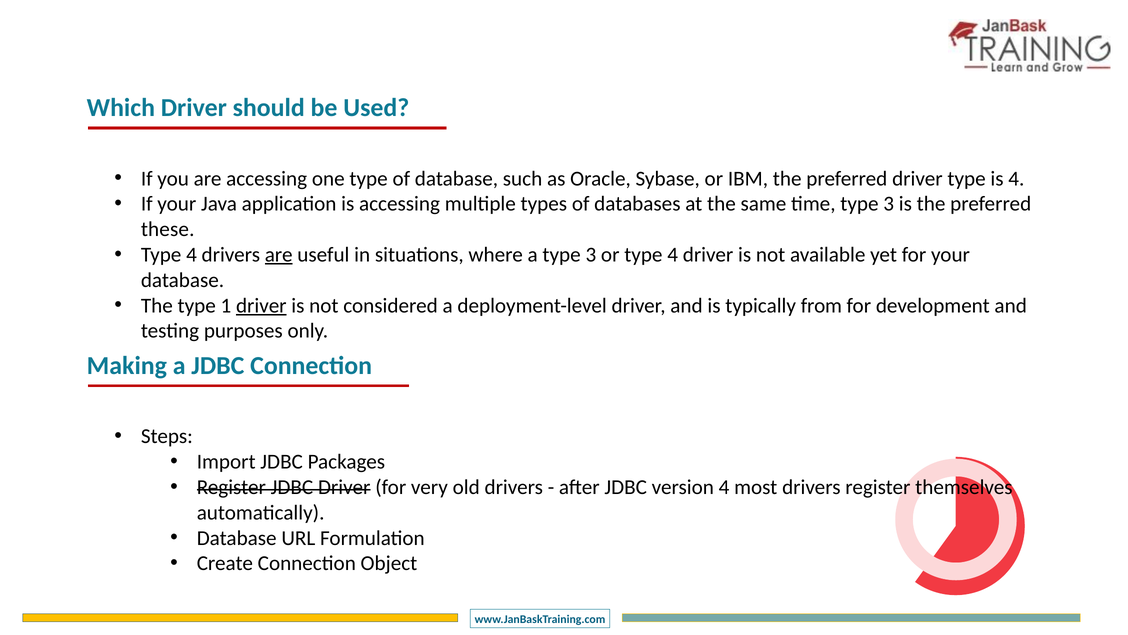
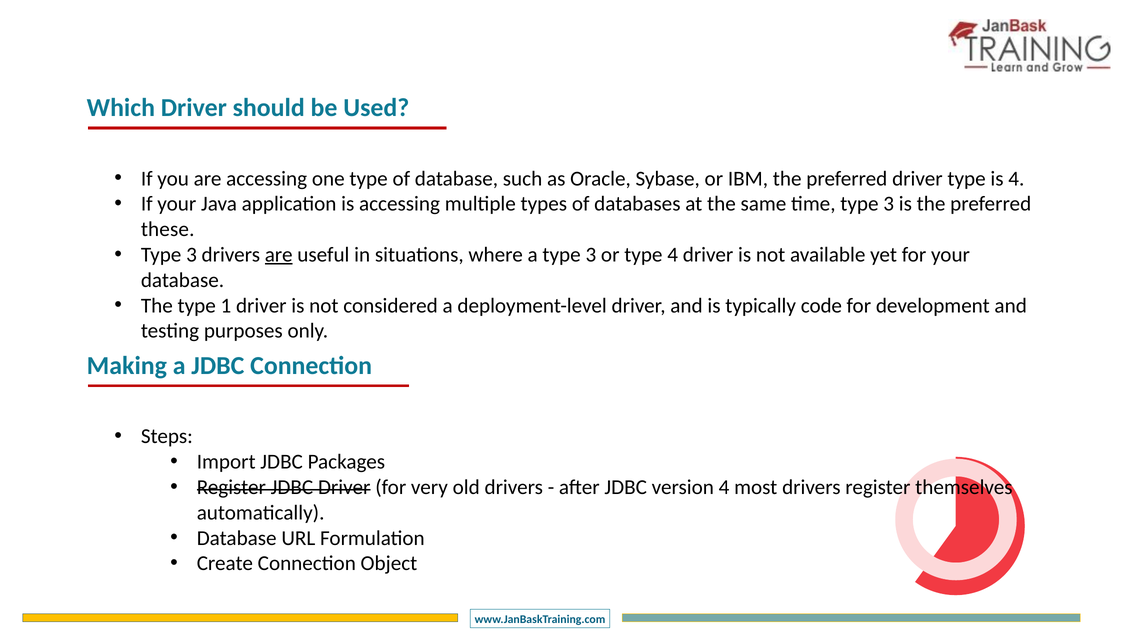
4: 4 -> 3 (192, 255)
driver underline: present -> none (261, 305)
from: from -> code (821, 305)
